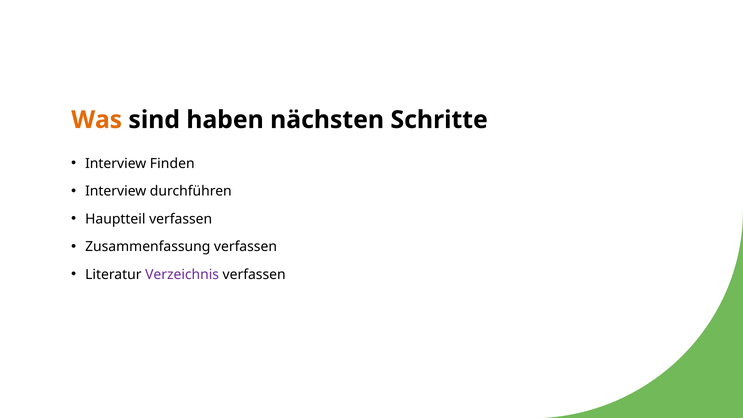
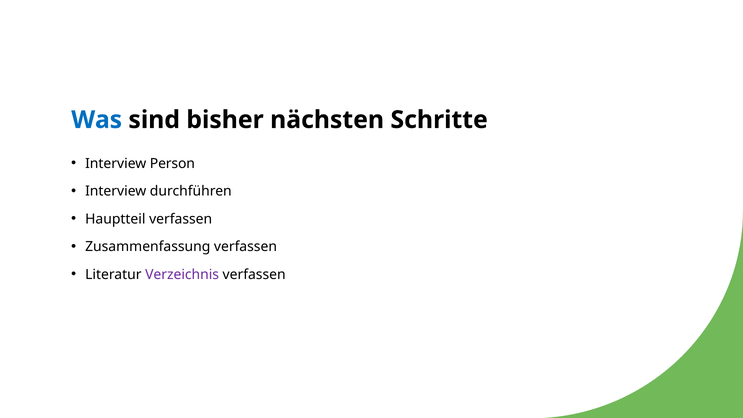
Was colour: orange -> blue (97, 120)
haben: haben -> bisher (225, 120)
Finden: Finden -> Person (172, 163)
